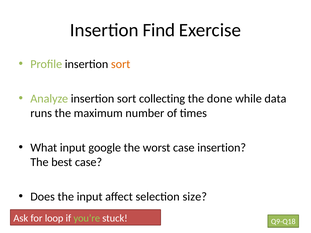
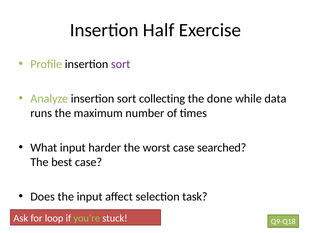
Find: Find -> Half (159, 30)
sort colour: orange -> purple (121, 64)
google: google -> harder (105, 148)
case insertion: insertion -> searched (222, 148)
size: size -> task (195, 197)
